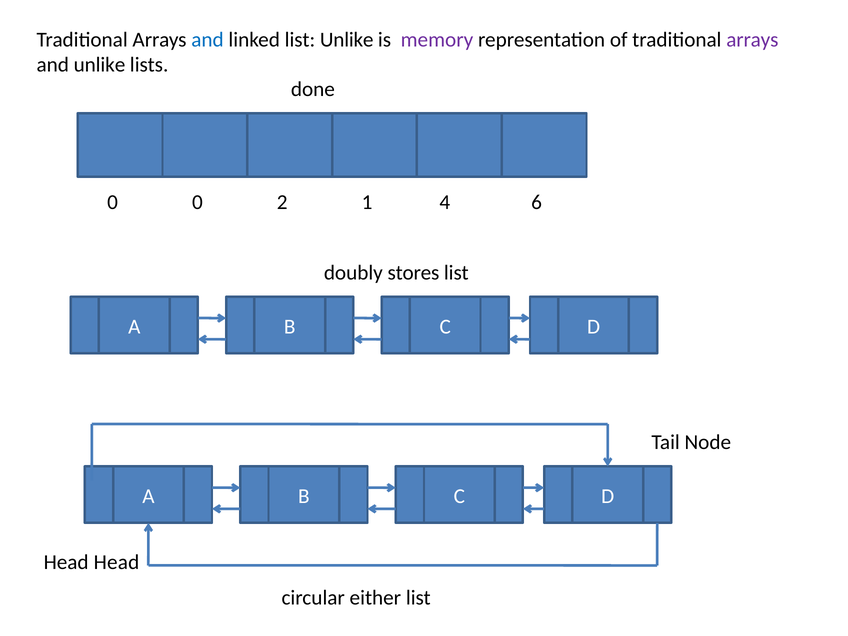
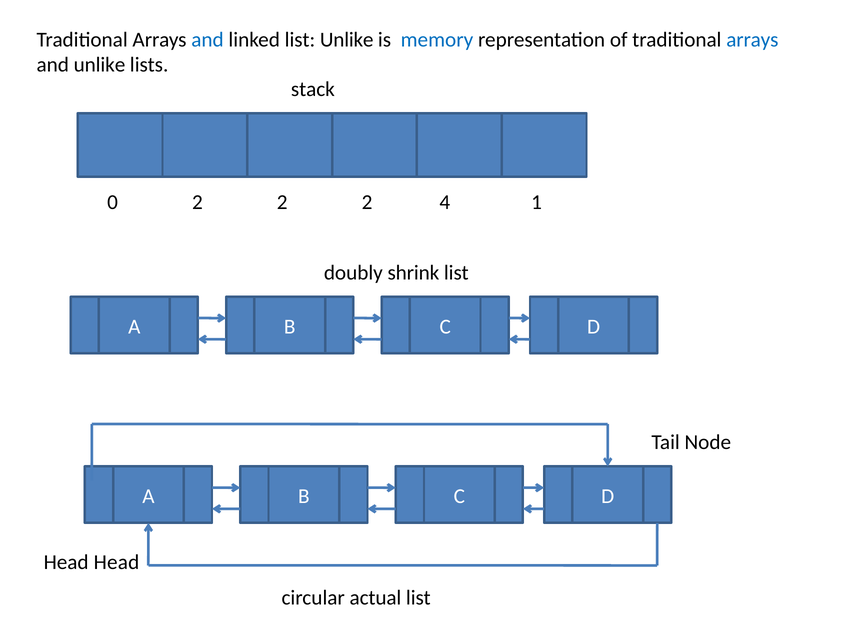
memory colour: purple -> blue (437, 40)
arrays colour: purple -> blue (752, 40)
done: done -> stack (313, 89)
0 0: 0 -> 2 (197, 202)
1: 1 -> 2 (367, 202)
6: 6 -> 1 (537, 202)
stores: stores -> shrink (413, 273)
either: either -> actual (375, 598)
